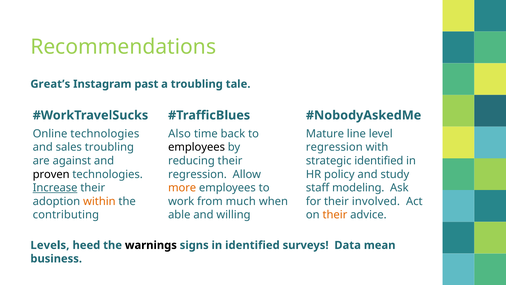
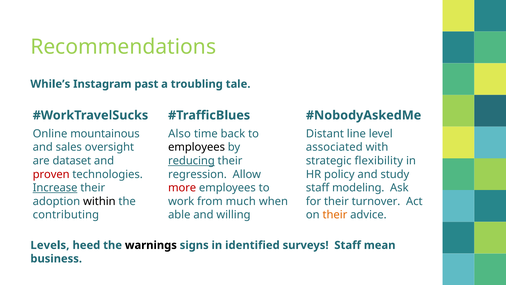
Great’s: Great’s -> While’s (50, 84)
Online technologies: technologies -> mountainous (105, 134)
Mature: Mature -> Distant (325, 134)
sales troubling: troubling -> oversight (109, 147)
regression: regression -> associated (334, 147)
against: against -> dataset (72, 161)
reducing underline: none -> present (191, 161)
strategic identified: identified -> flexibility (379, 161)
proven colour: black -> red (51, 174)
more colour: orange -> red (182, 188)
within colour: orange -> black (99, 201)
involved: involved -> turnover (376, 201)
surveys Data: Data -> Staff (348, 245)
